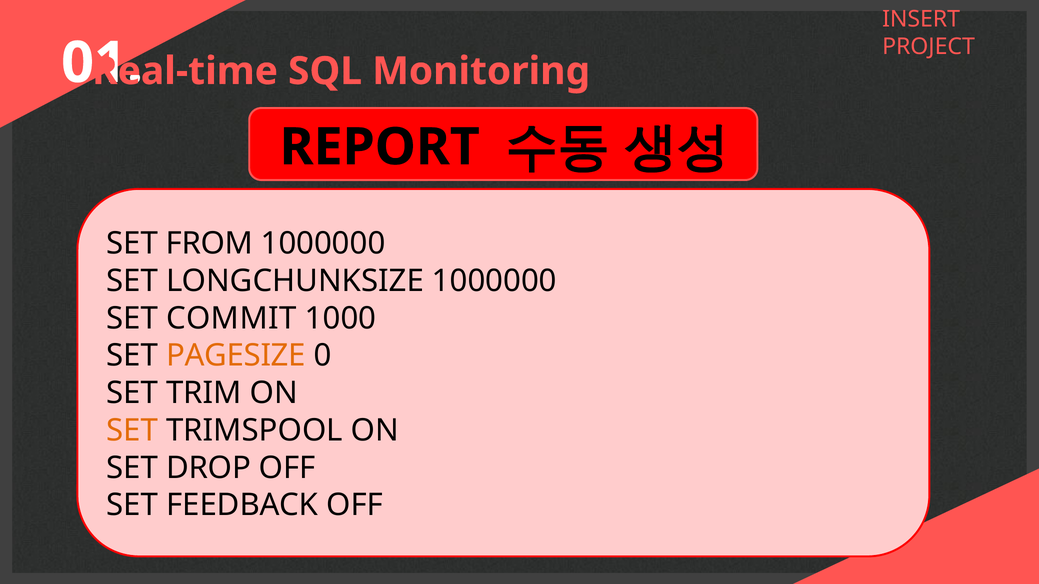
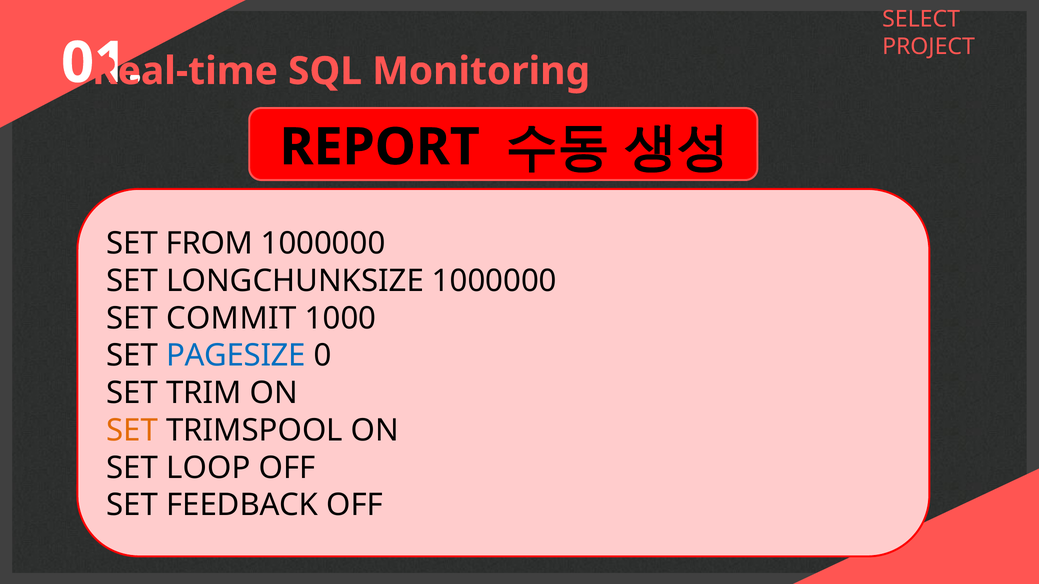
INSERT: INSERT -> SELECT (921, 19)
PAGESIZE colour: orange -> blue (236, 356)
DROP: DROP -> LOOP (208, 468)
